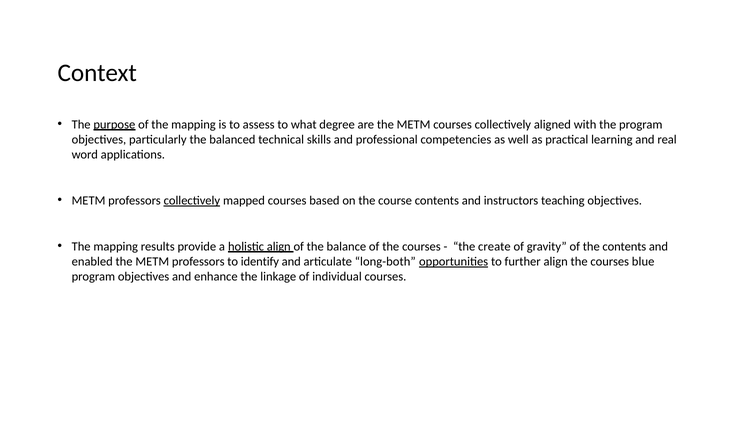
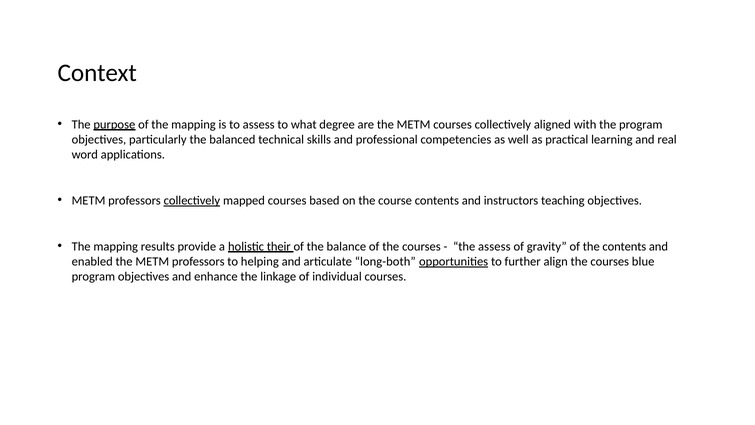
holistic align: align -> their (279, 246)
the create: create -> assess (494, 246)
identify: identify -> helping (260, 261)
